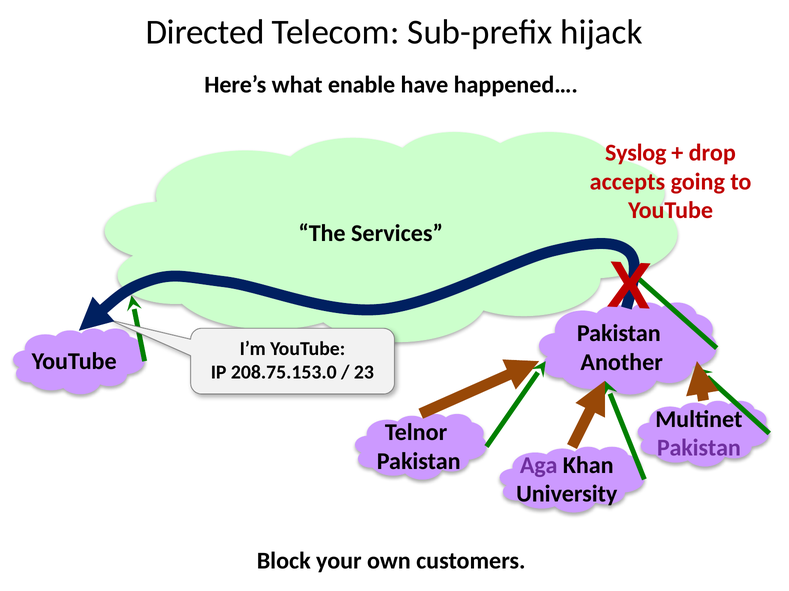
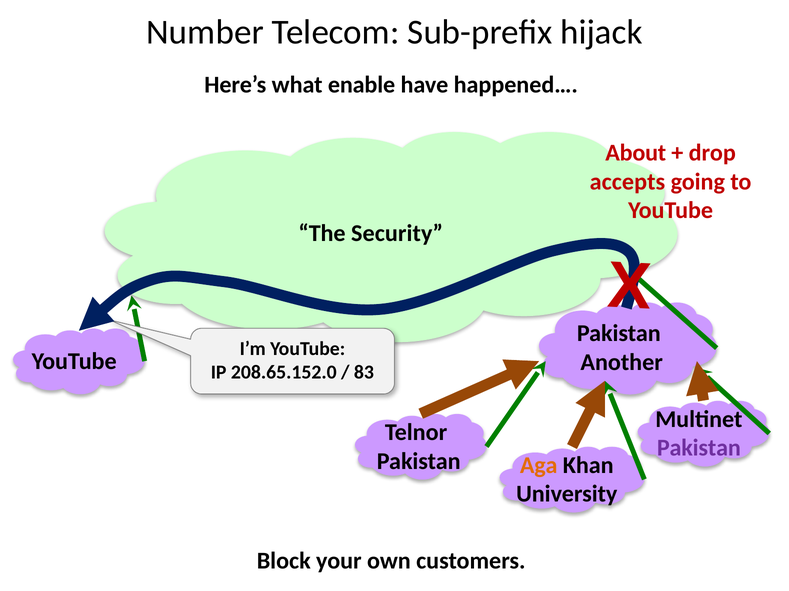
Directed: Directed -> Number (205, 32)
Syslog: Syslog -> About (636, 153)
Services: Services -> Security (397, 233)
208.75.153.0: 208.75.153.0 -> 208.65.152.0 (284, 373)
23: 23 -> 83 (364, 373)
Aga colour: purple -> orange (539, 466)
